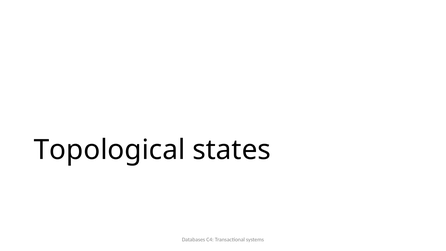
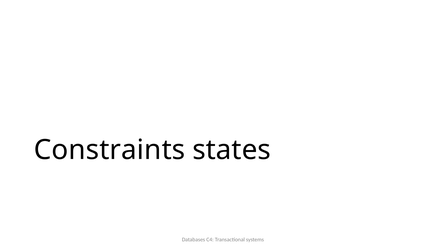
Topological: Topological -> Constraints (110, 150)
